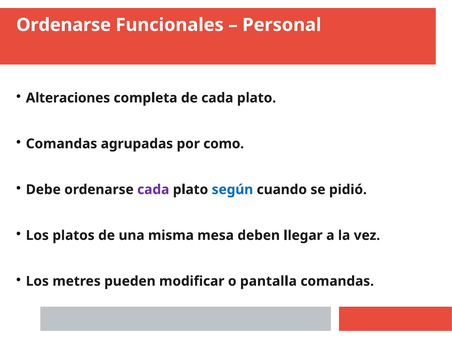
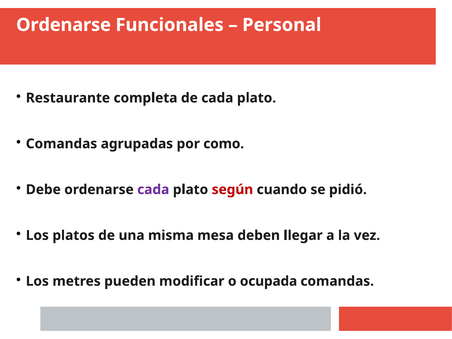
Alteraciones: Alteraciones -> Restaurante (68, 98)
según colour: blue -> red (232, 190)
pantalla: pantalla -> ocupada (269, 281)
